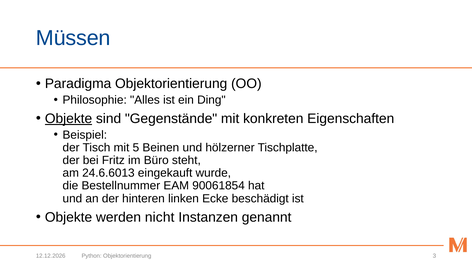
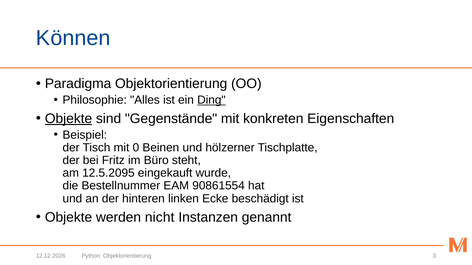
Müssen: Müssen -> Können (73, 38)
Ding underline: none -> present (211, 100)
5: 5 -> 0 (136, 148)
24.6.6013: 24.6.6013 -> 12.5.2095 (108, 173)
90061854: 90061854 -> 90861554 (219, 186)
